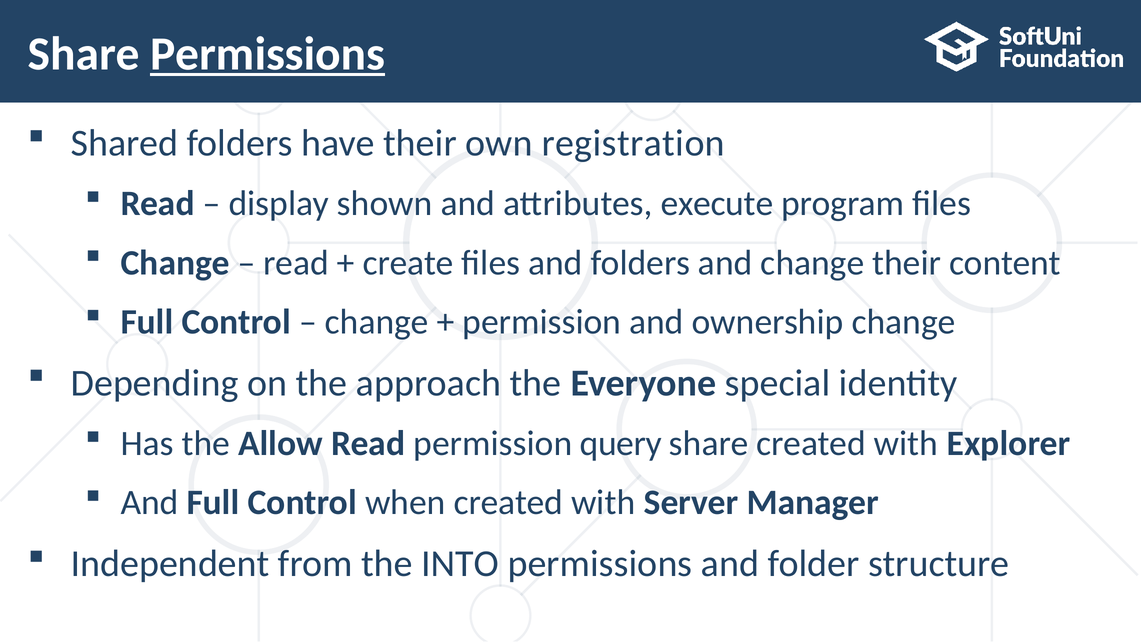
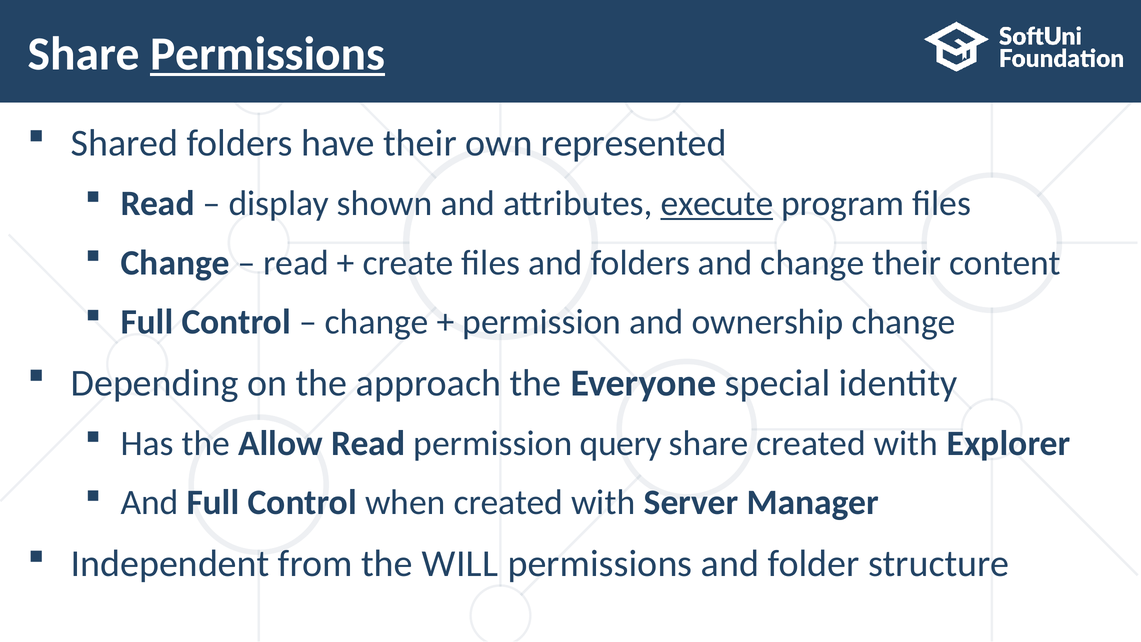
registration: registration -> represented (634, 143)
execute underline: none -> present (717, 204)
INTO: INTO -> WILL (460, 564)
